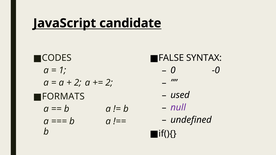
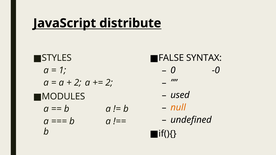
candidate: candidate -> distribute (130, 23)
CODES: CODES -> STYLES (57, 58)
FORMATS: FORMATS -> MODULES (63, 97)
null colour: purple -> orange (178, 108)
